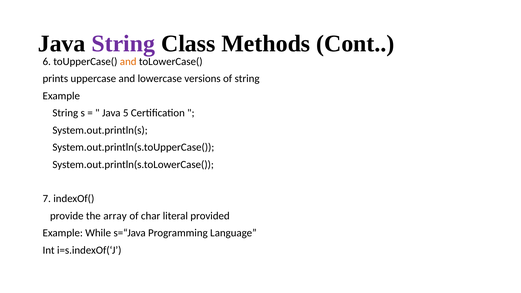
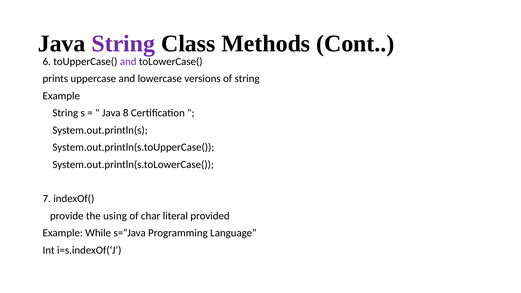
and colour: orange -> purple (128, 62)
5: 5 -> 8 (126, 113)
array: array -> using (115, 216)
